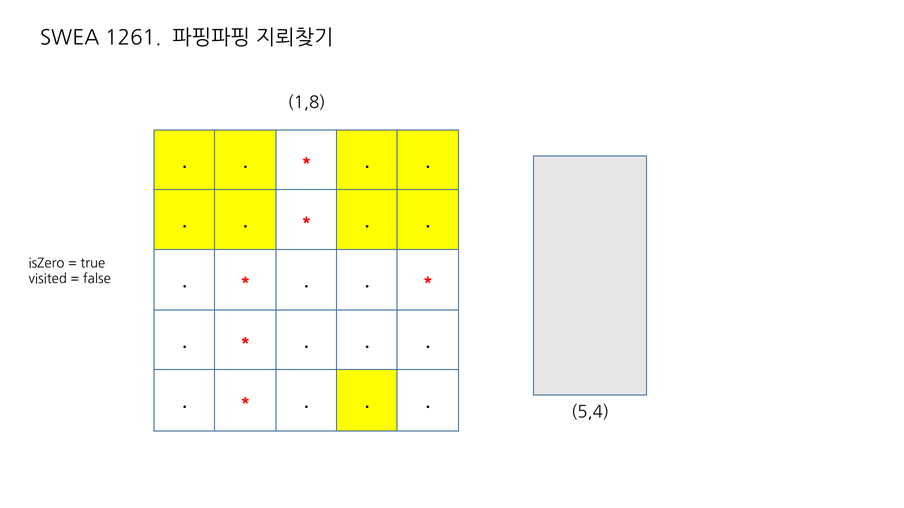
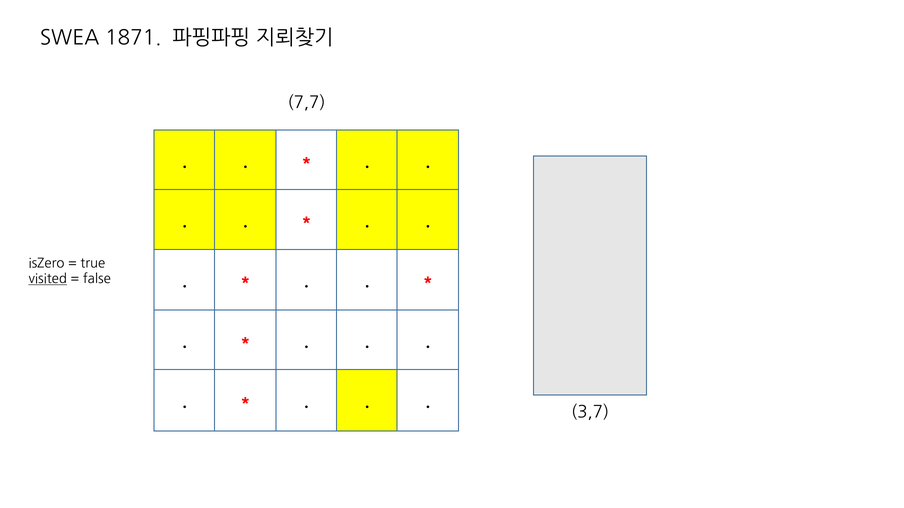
1261: 1261 -> 1871 (133, 38)
1,8: 1,8 -> 7,7 (306, 103)
visited underline: none -> present (48, 279)
5,4: 5,4 -> 3,7 (590, 412)
